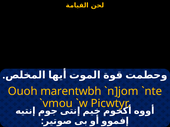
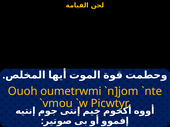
marentwbh: marentwbh -> oumetrwmi (71, 92)
